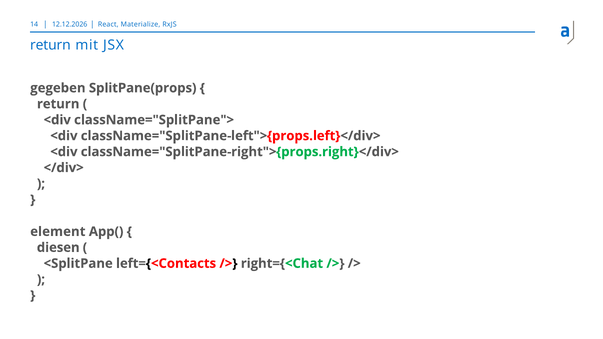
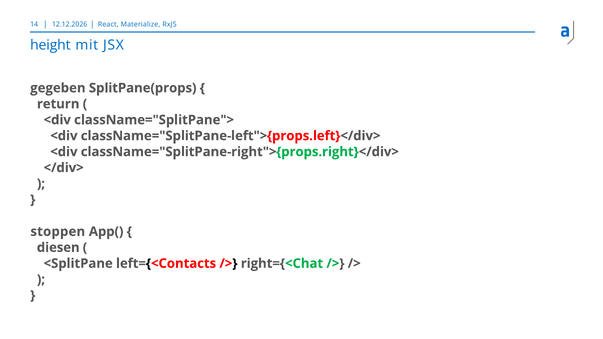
return: return -> height (50, 45)
element: element -> stoppen (58, 232)
